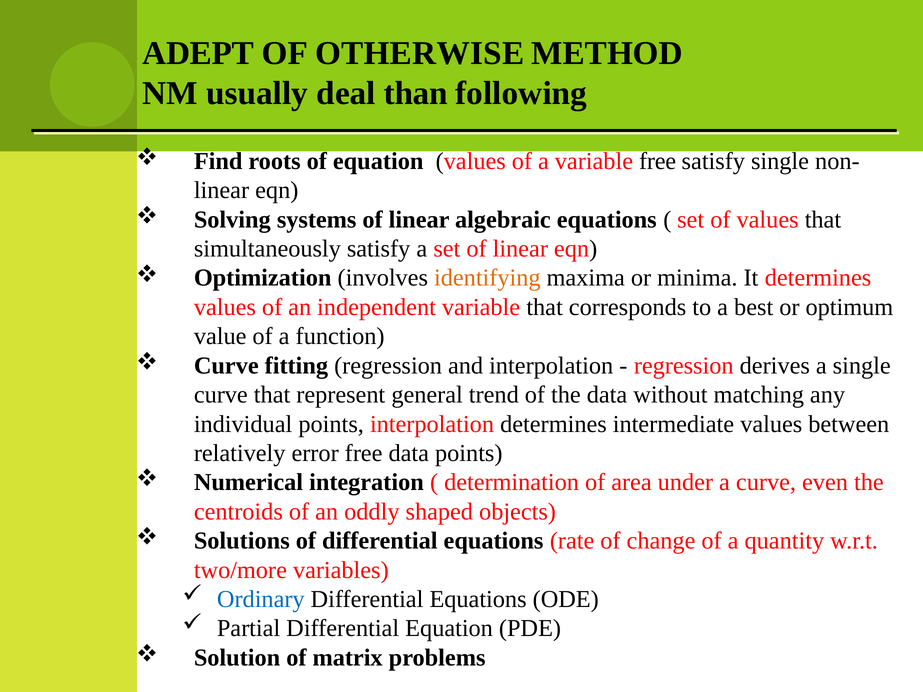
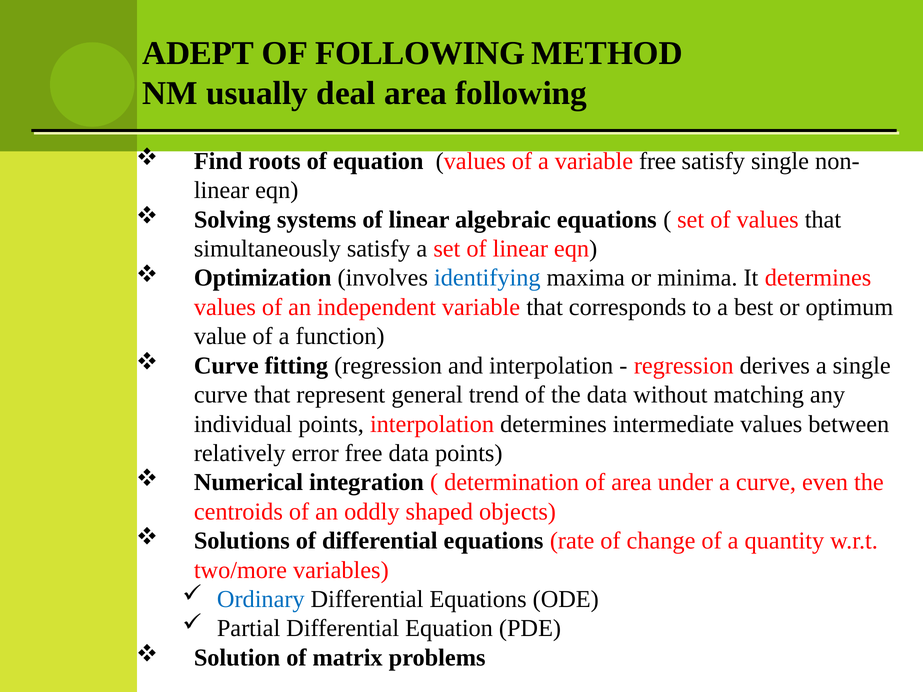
OF OTHERWISE: OTHERWISE -> FOLLOWING (420, 53)
deal than: than -> area (416, 93)
identifying colour: orange -> blue (487, 278)
